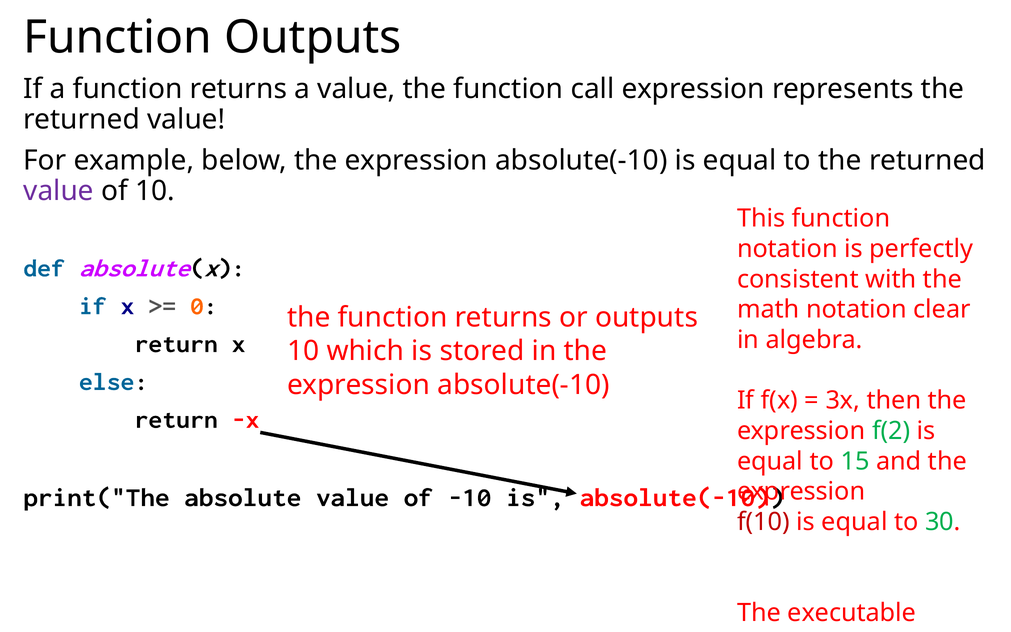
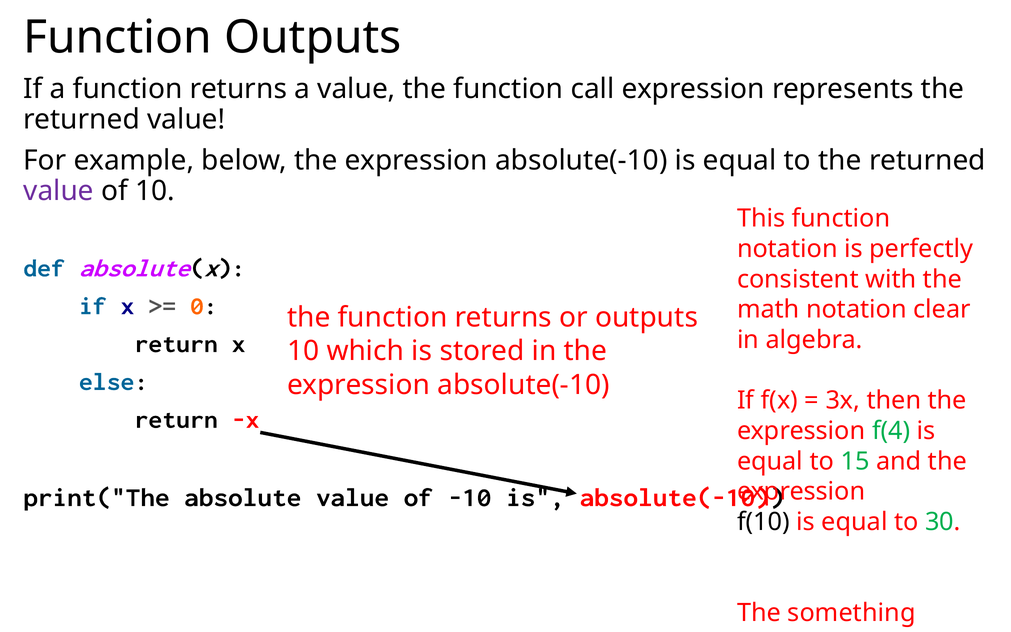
f(2: f(2 -> f(4 (891, 431)
f(10 colour: red -> black (763, 522)
executable: executable -> something (852, 613)
